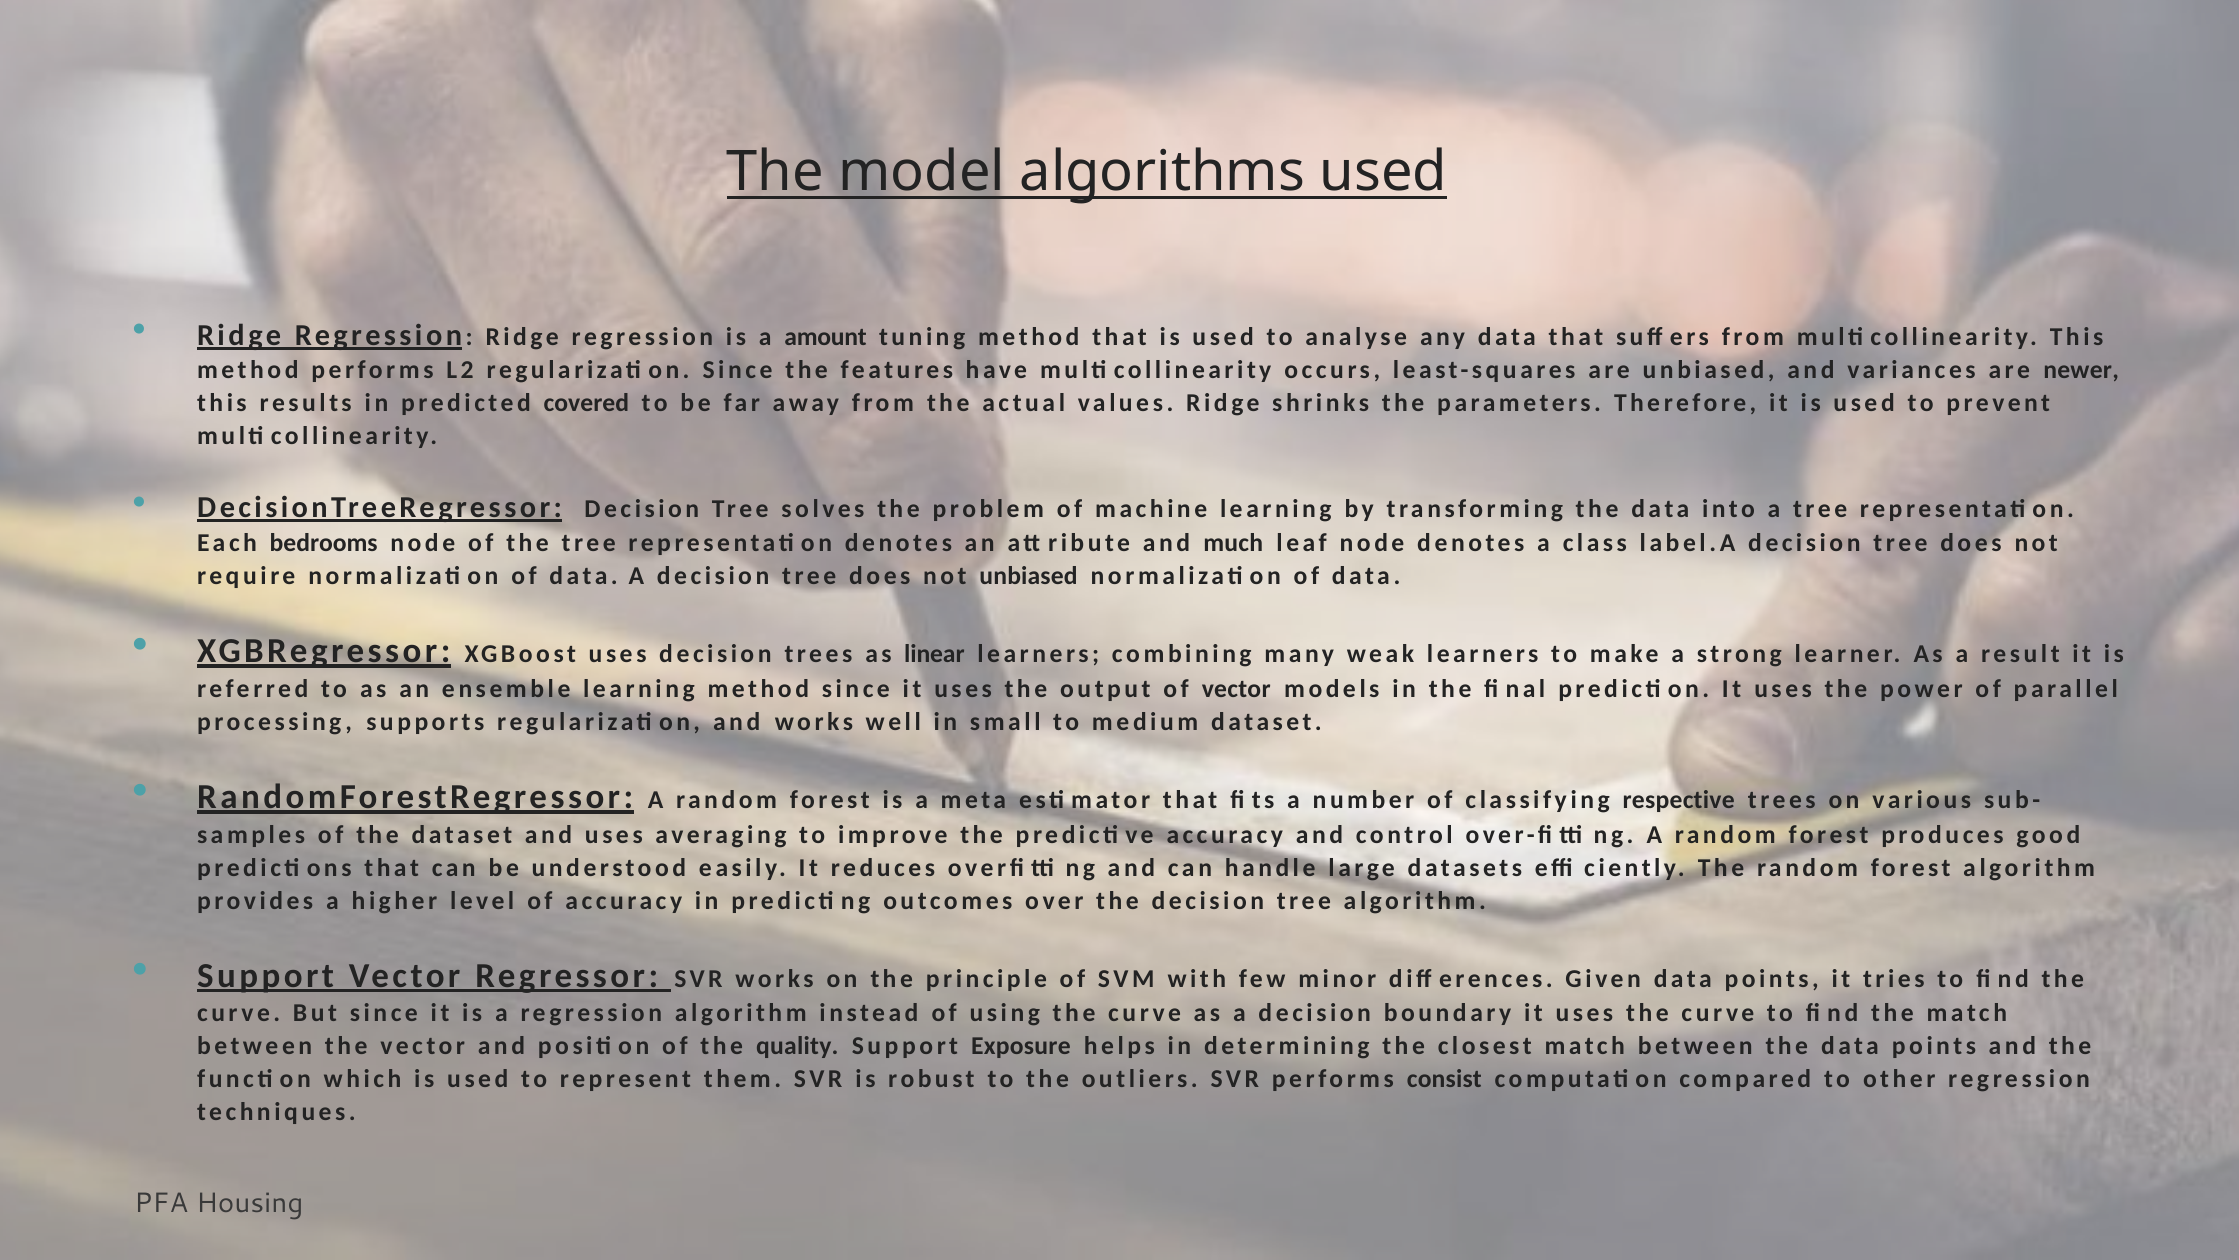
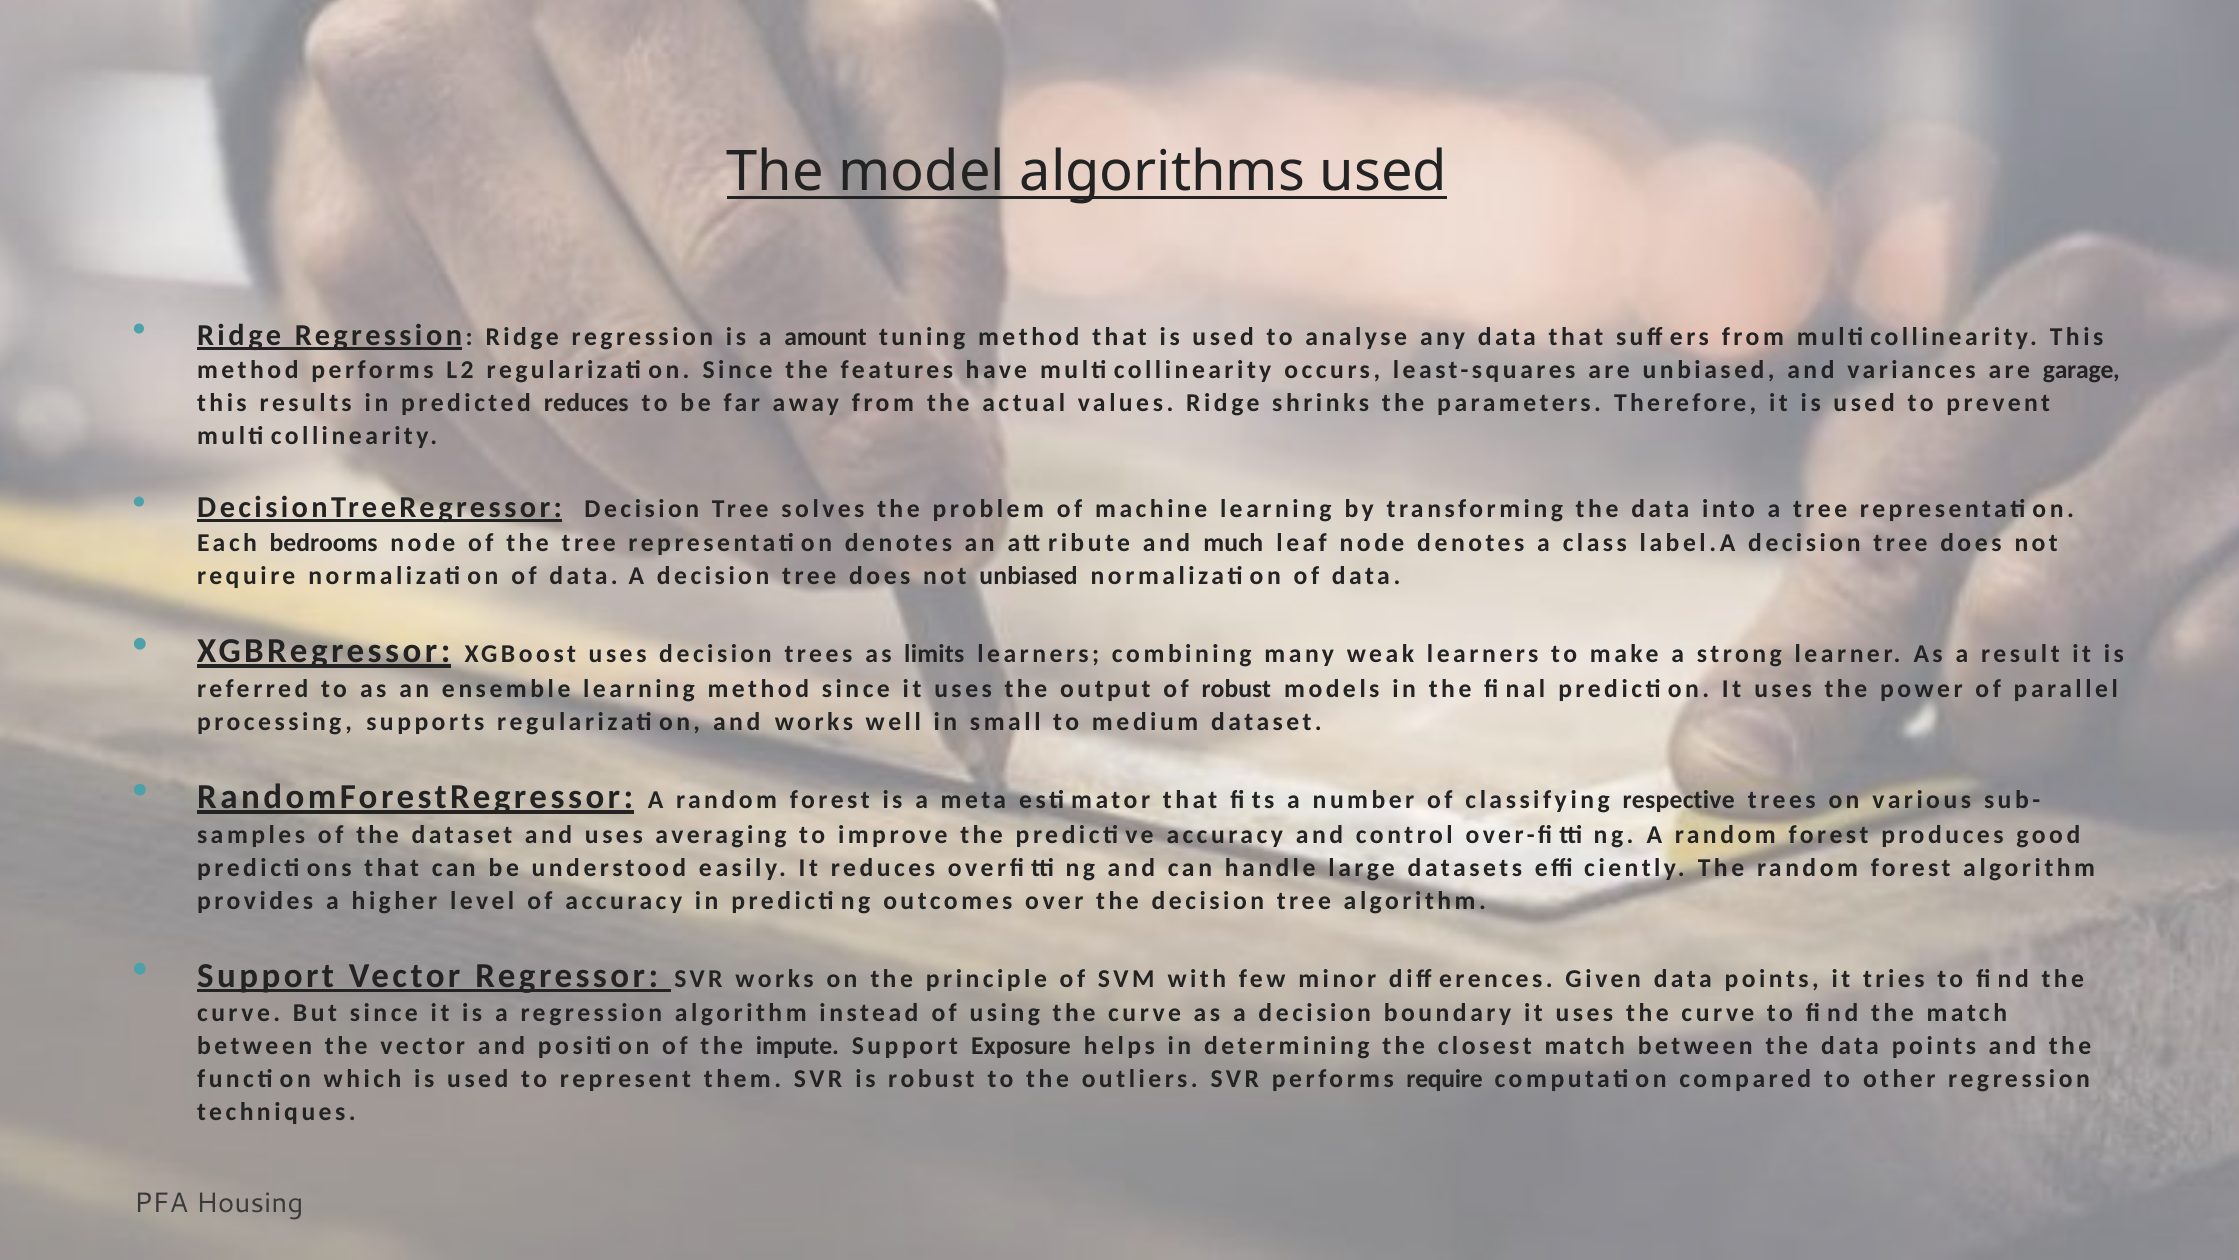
newer: newer -> garage (2081, 370)
predicted covered: covered -> reduces (586, 403)
linear: linear -> limits (934, 654)
of vector: vector -> robust (1236, 689)
quality: quality -> impute (797, 1046)
performs consist: consist -> require (1445, 1079)
